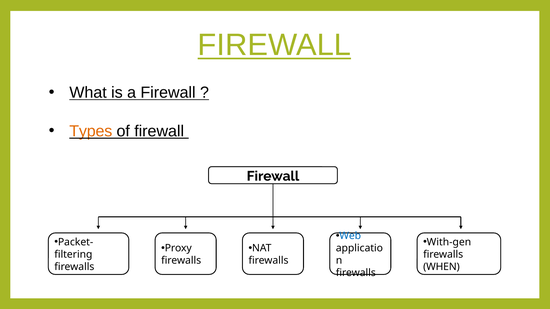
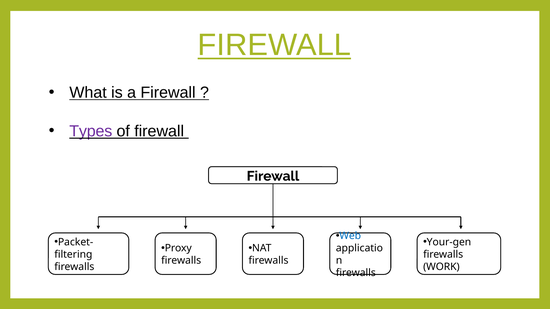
Types colour: orange -> purple (91, 131)
With-gen: With-gen -> Your-gen (449, 242)
WHEN: WHEN -> WORK (441, 267)
